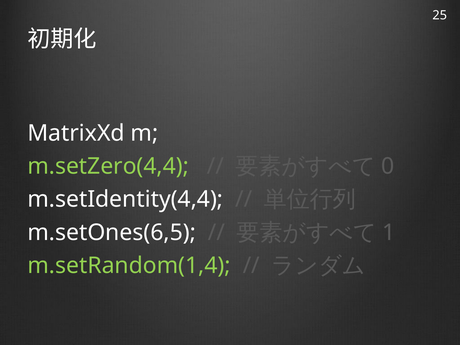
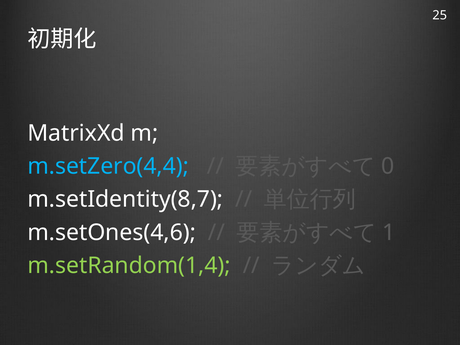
m.setZero(4,4 colour: light green -> light blue (108, 166)
m.setIdentity(4,4: m.setIdentity(4,4 -> m.setIdentity(8,7 (125, 199)
m.setOnes(6,5: m.setOnes(6,5 -> m.setOnes(4,6 (112, 232)
